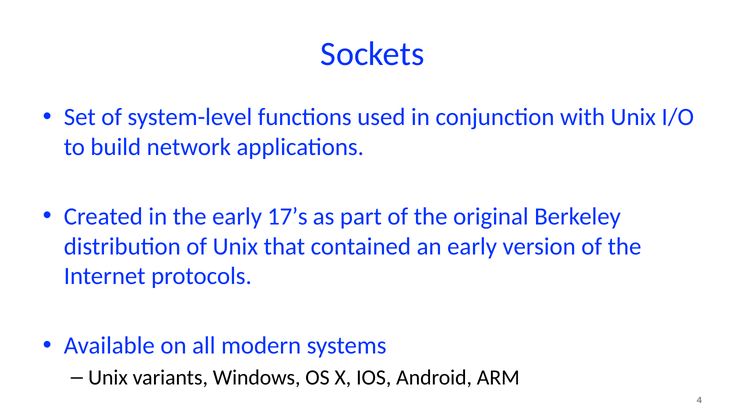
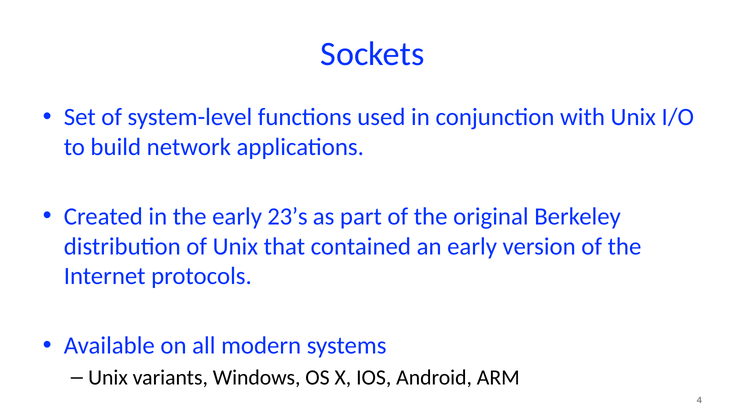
17’s: 17’s -> 23’s (287, 217)
